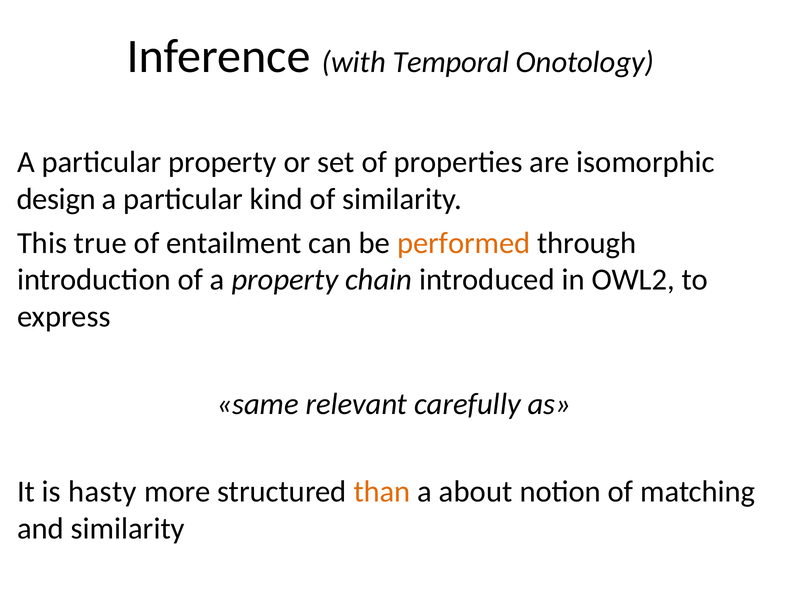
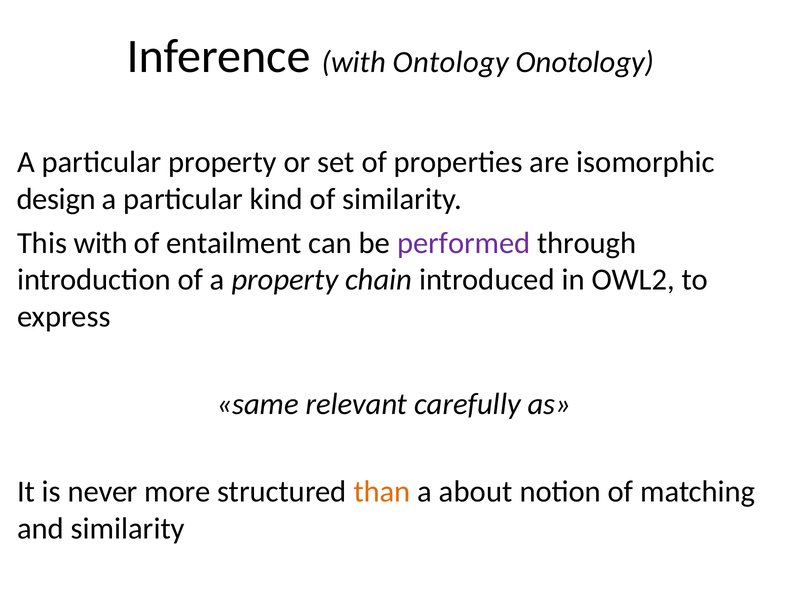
Temporal: Temporal -> Ontology (451, 62)
This true: true -> with (101, 243)
performed colour: orange -> purple (464, 243)
hasty: hasty -> never (103, 492)
